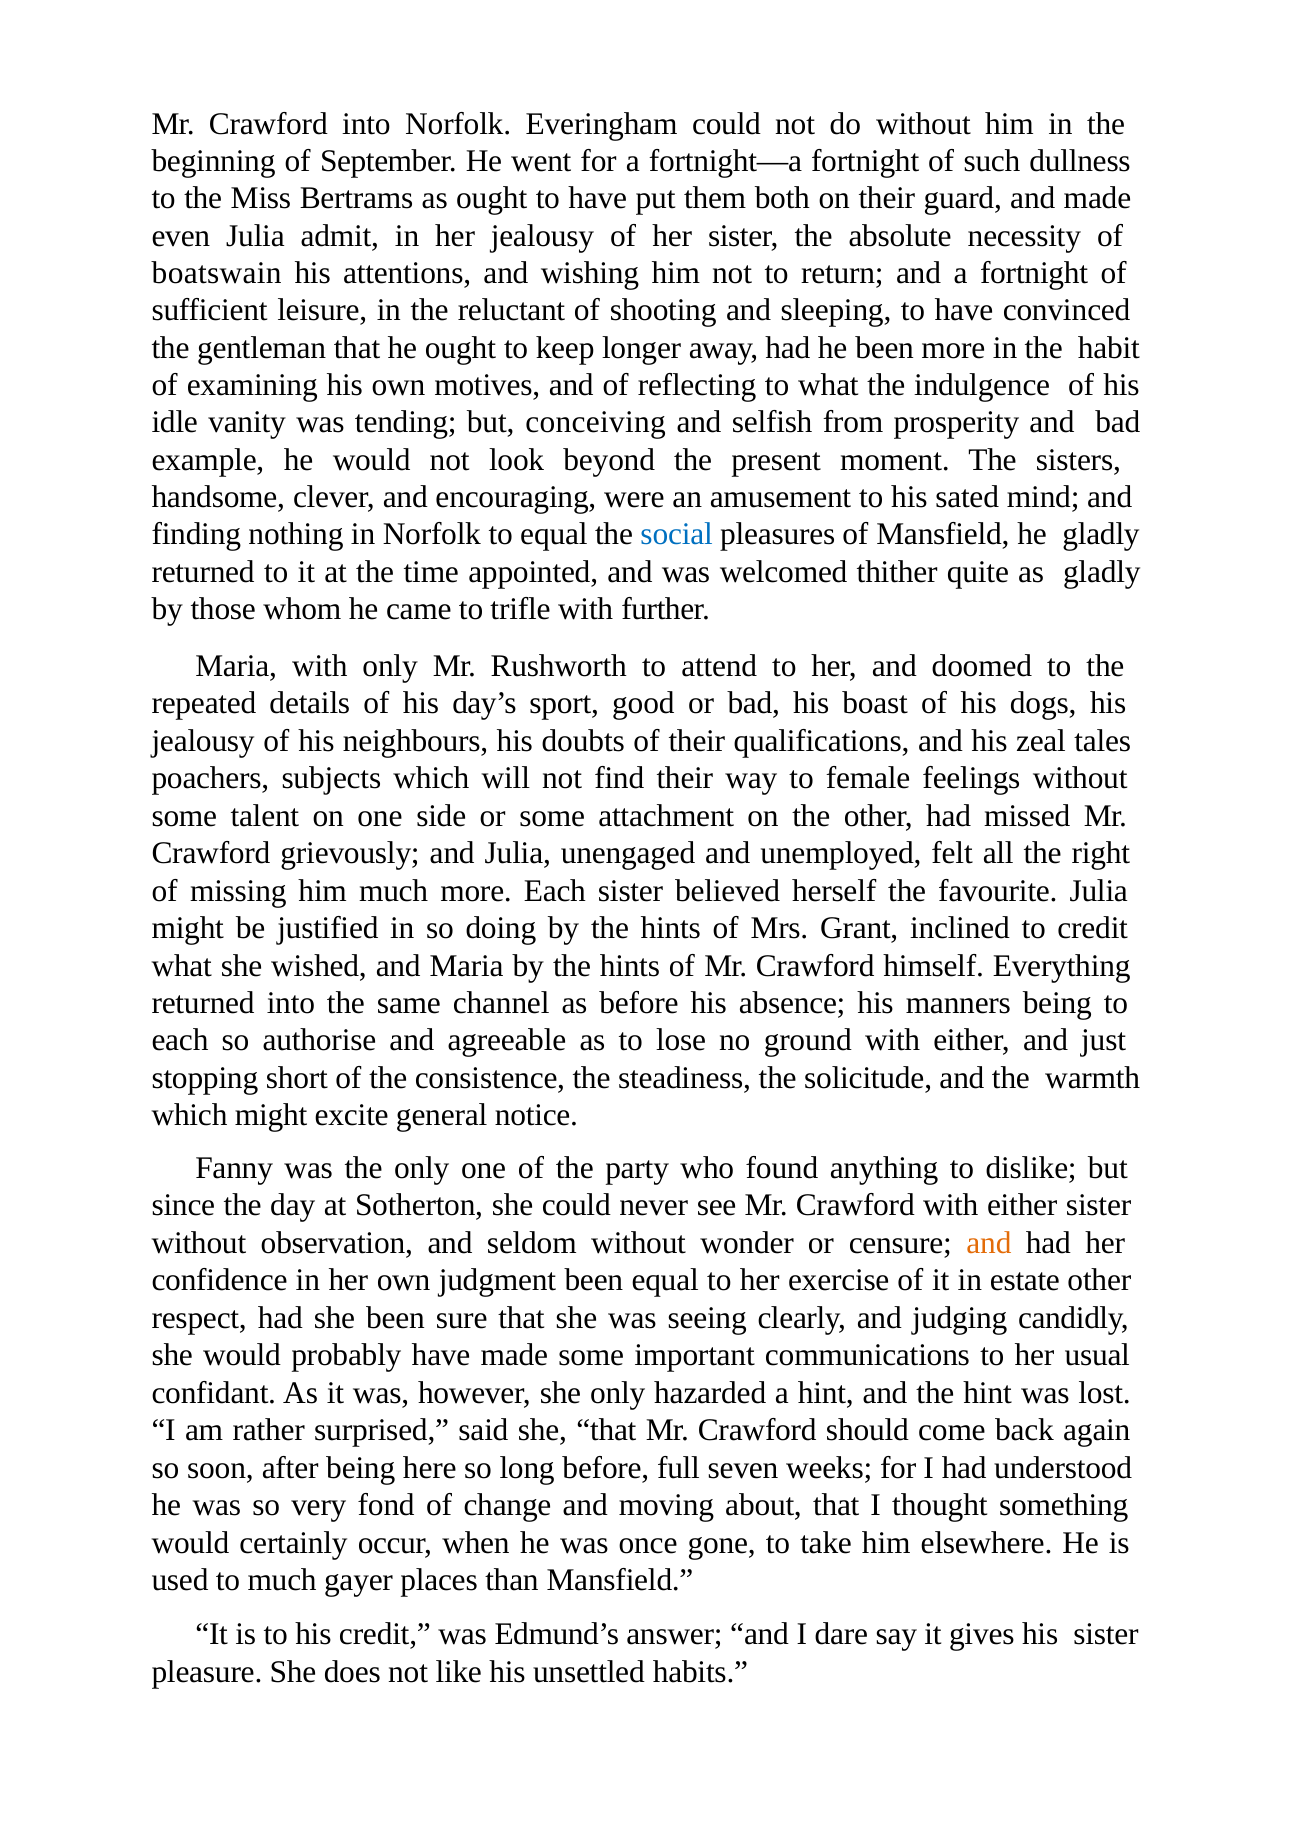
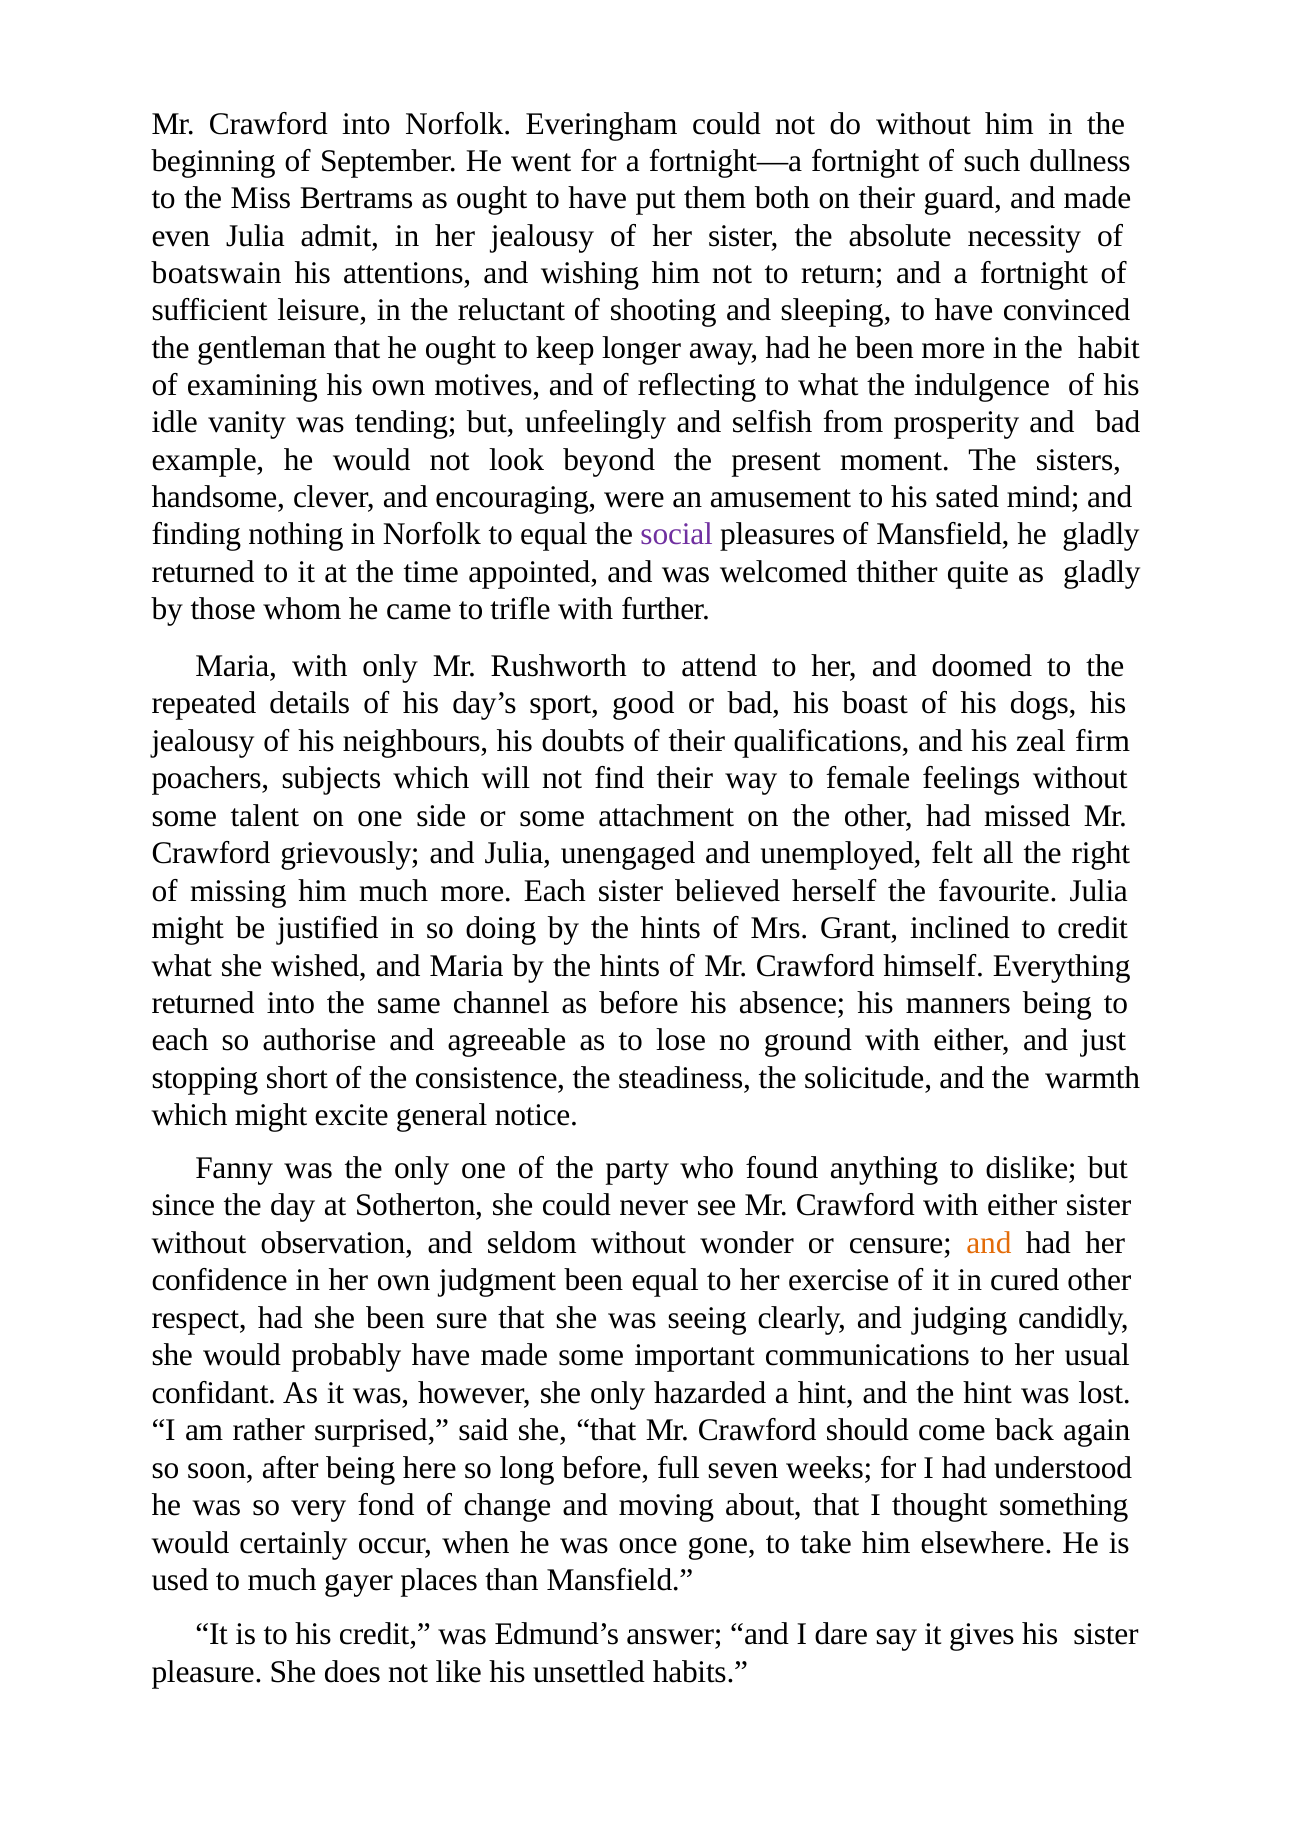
conceiving: conceiving -> unfeelingly (596, 422)
social colour: blue -> purple (677, 534)
tales: tales -> firm (1103, 741)
estate: estate -> cured (1025, 1281)
